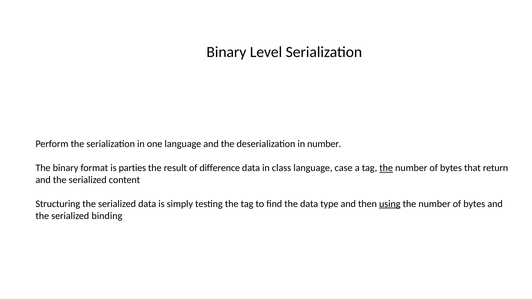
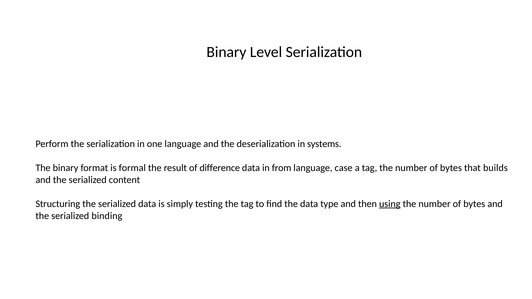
in number: number -> systems (324, 144)
parties: parties -> formal (132, 168)
class: class -> from (282, 168)
the underline: present -> none (386, 168)
return: return -> builds (495, 168)
